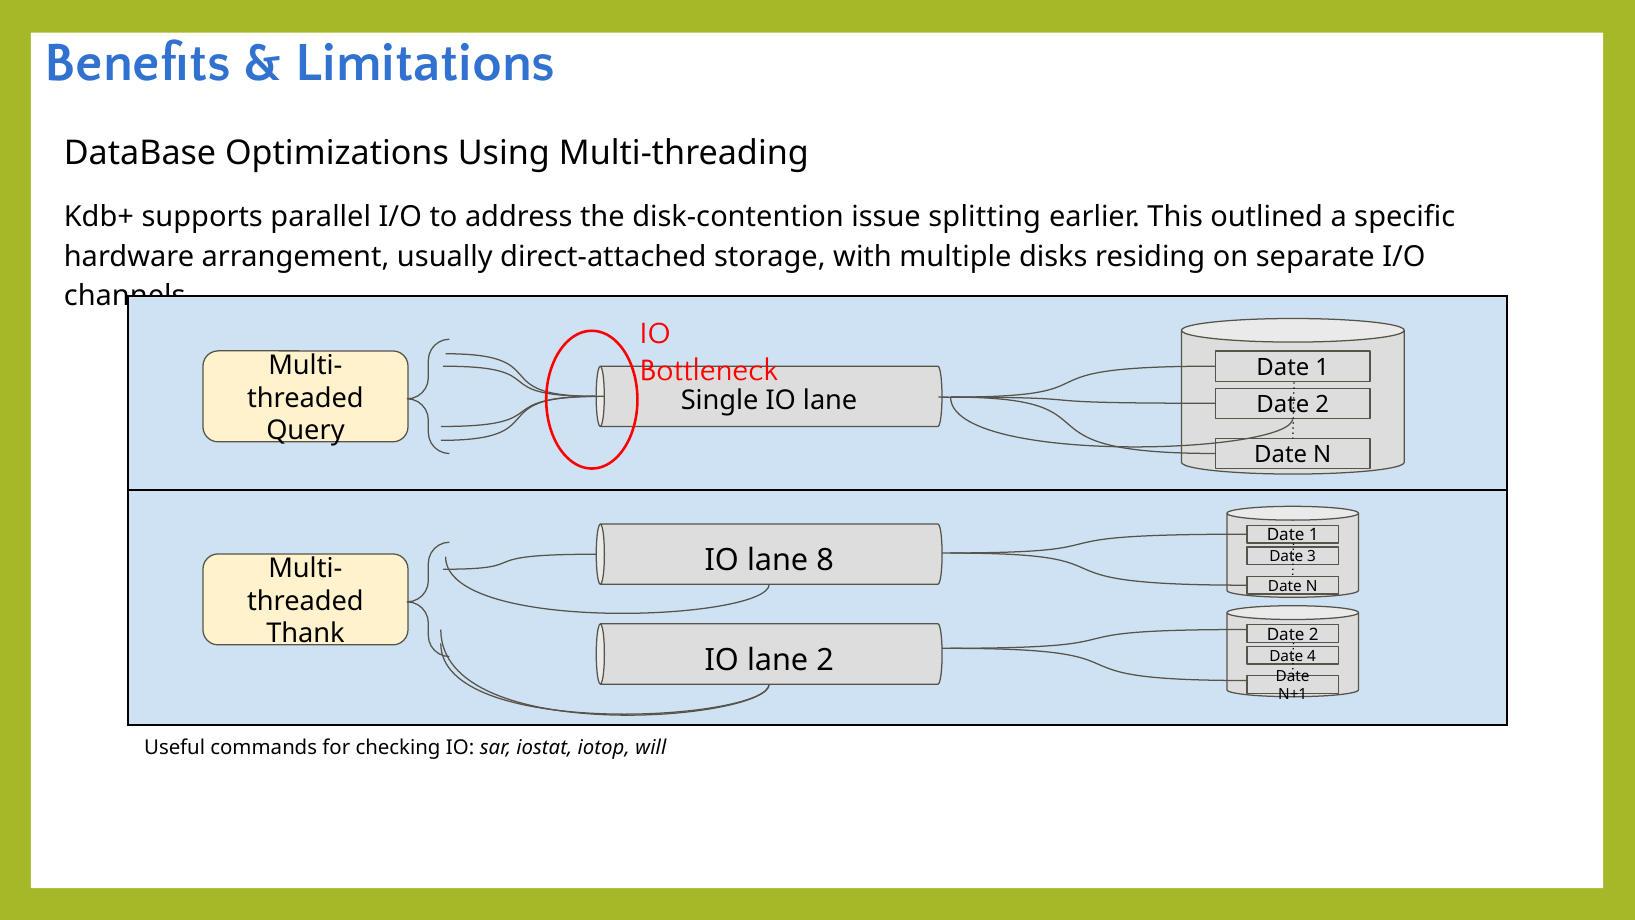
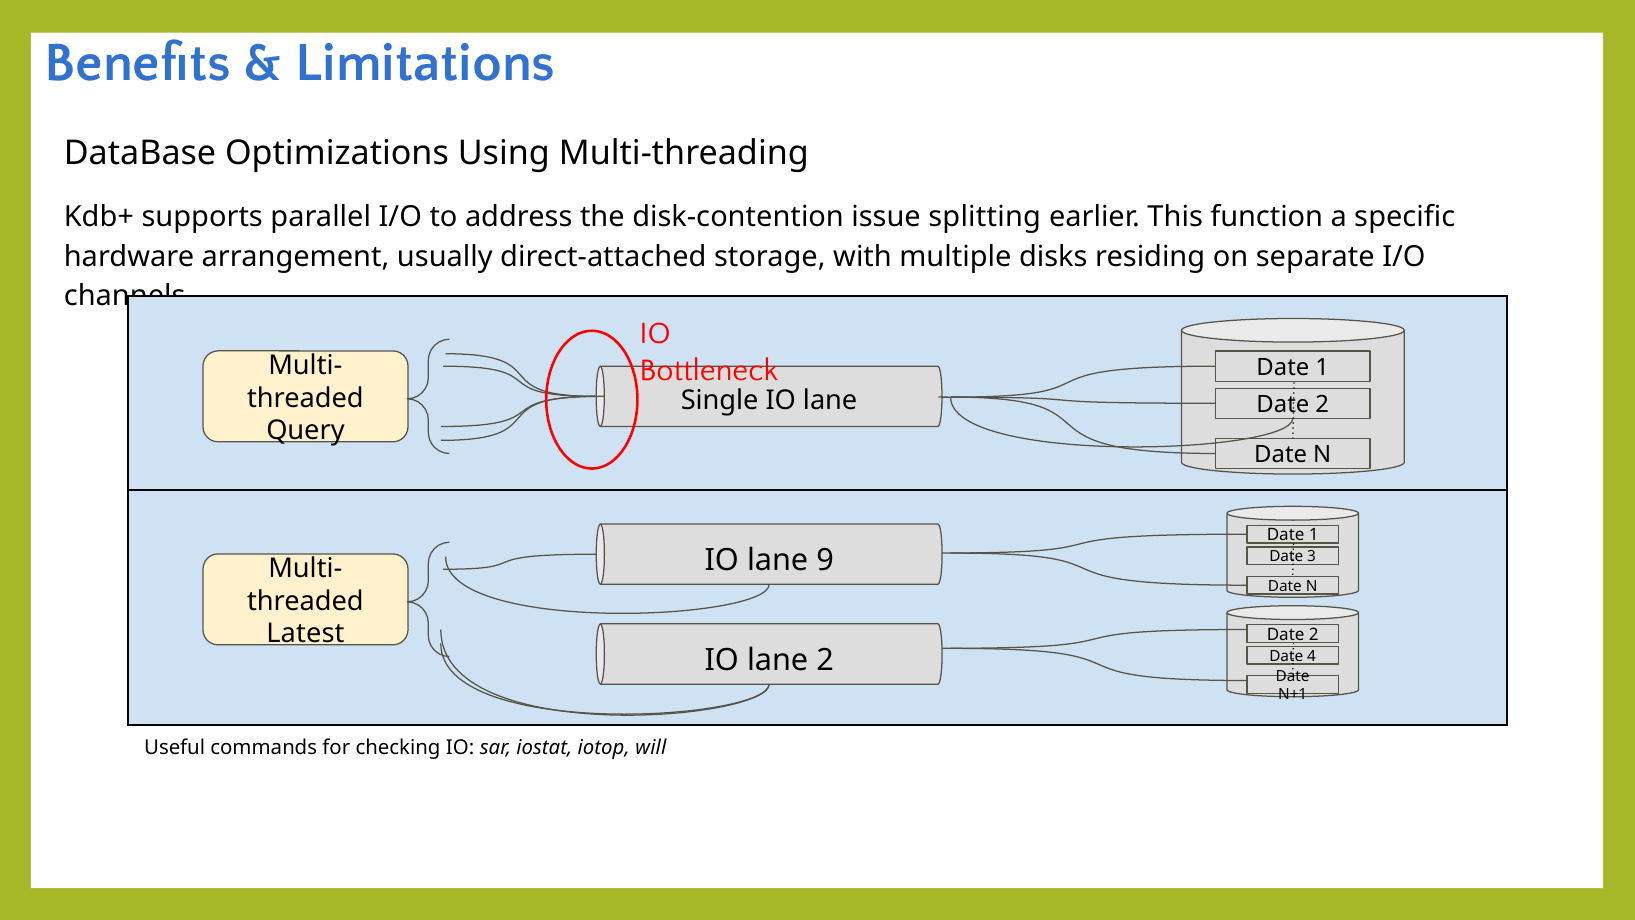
outlined: outlined -> function (1267, 216)
8: 8 -> 9 (825, 560)
Thank: Thank -> Latest (305, 634)
